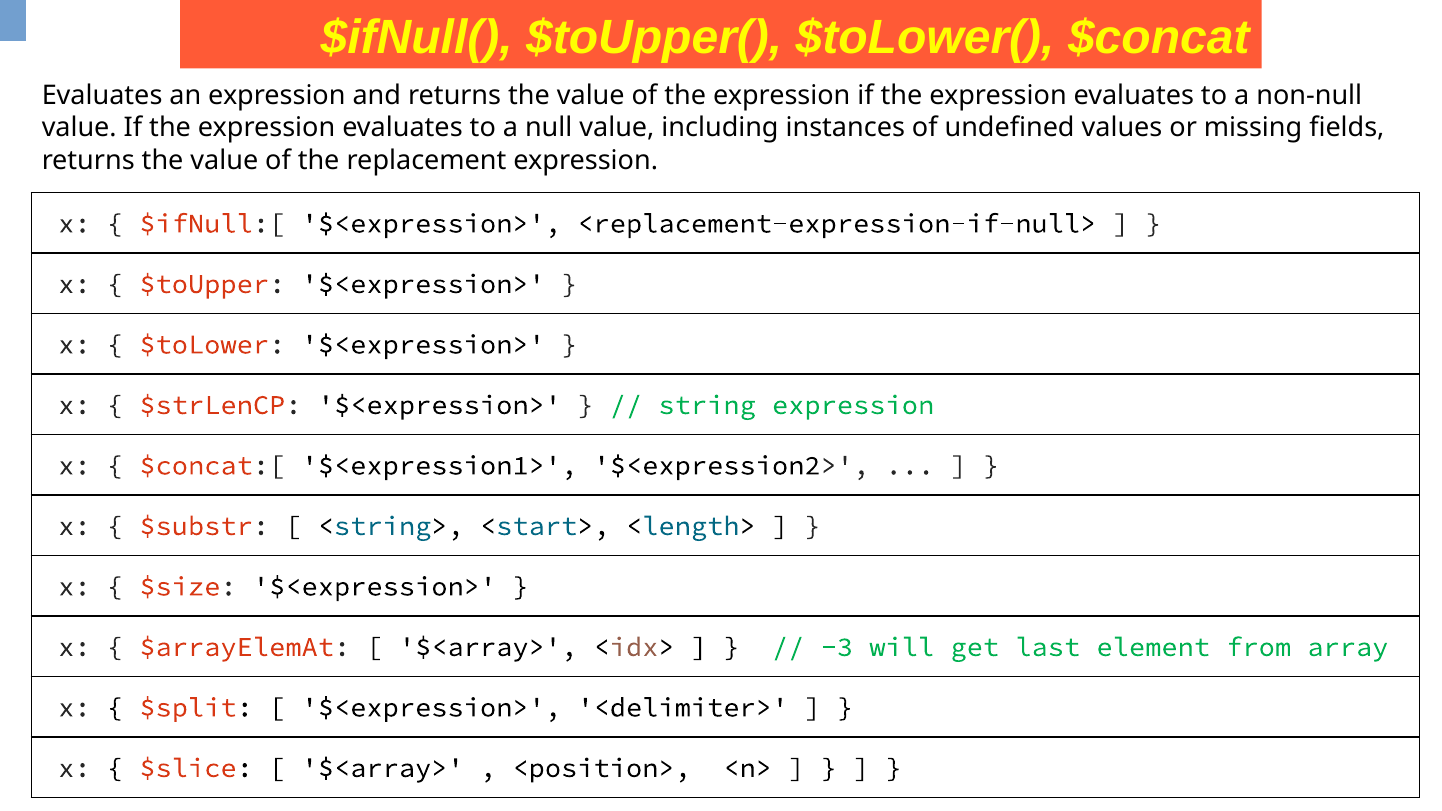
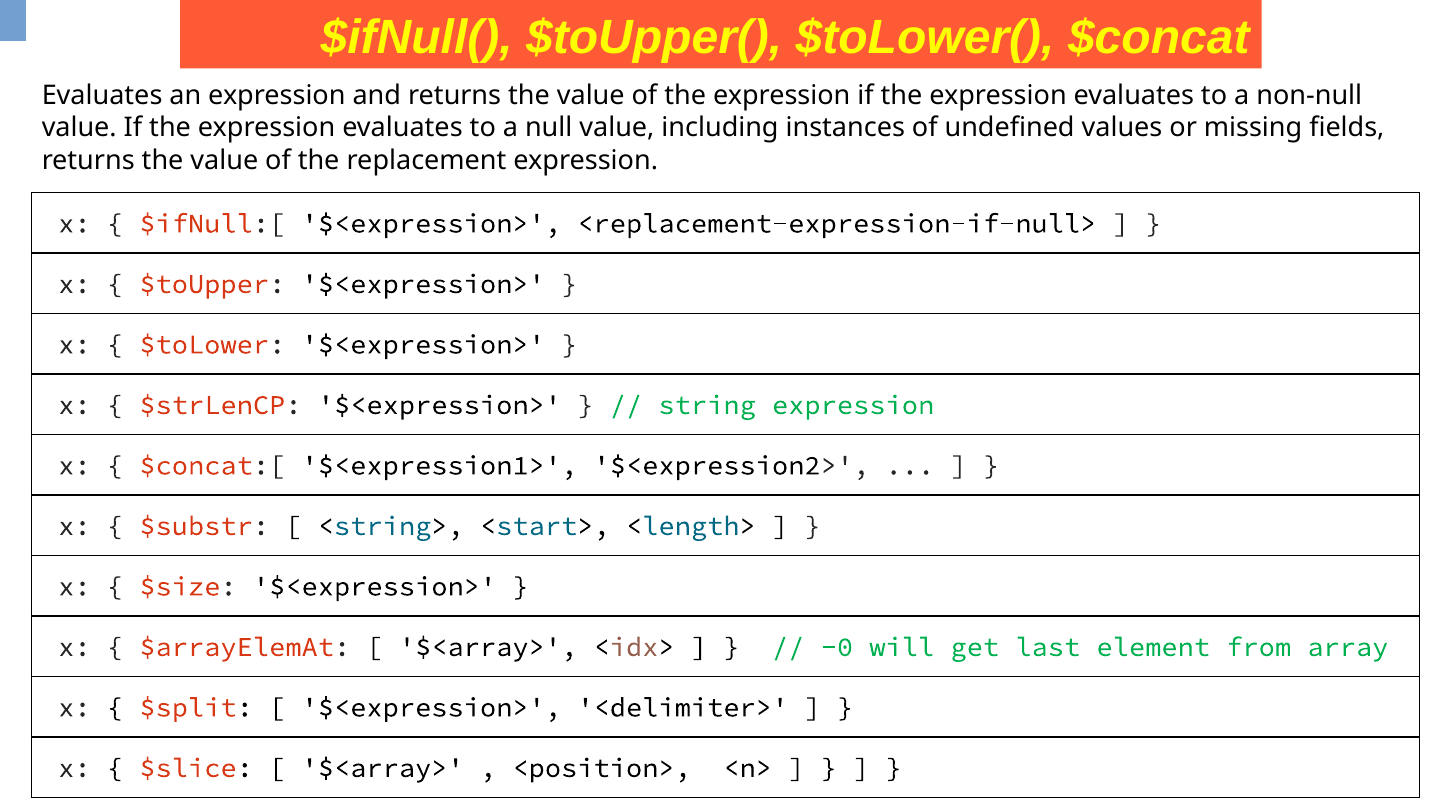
-3: -3 -> -0 (837, 647)
